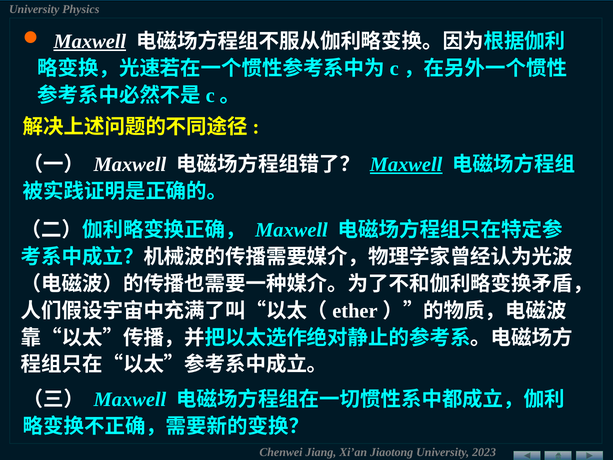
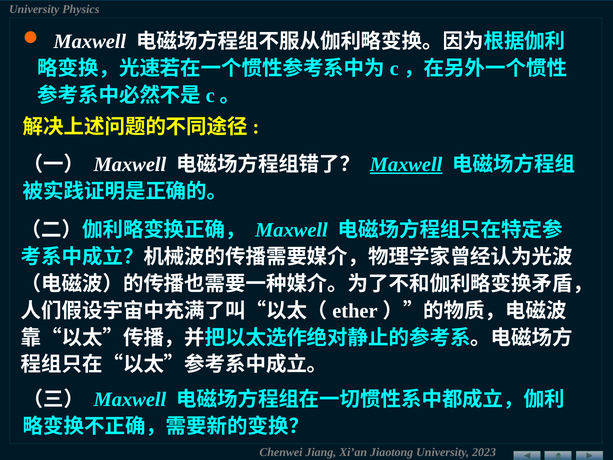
Maxwell underline: present -> none (90, 41)
